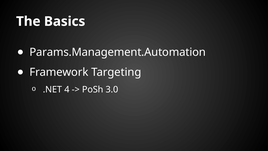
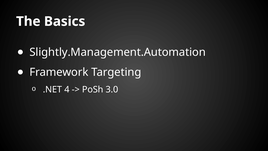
Params.Management.Automation: Params.Management.Automation -> Slightly.Management.Automation (118, 52)
